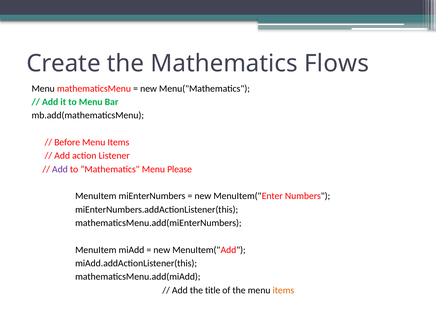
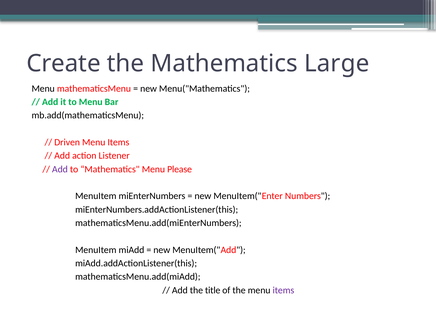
Flows: Flows -> Large (337, 63)
Before: Before -> Driven (67, 142)
items colour: orange -> purple (283, 290)
